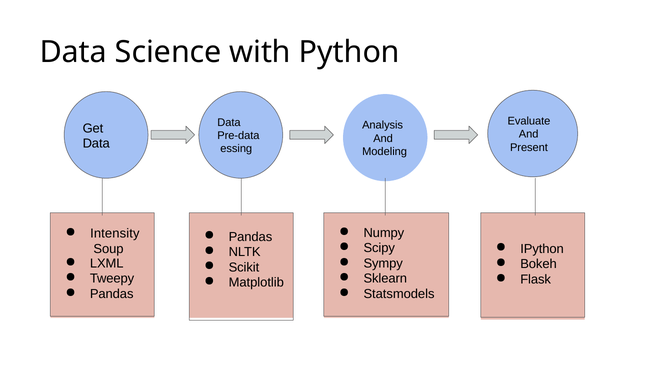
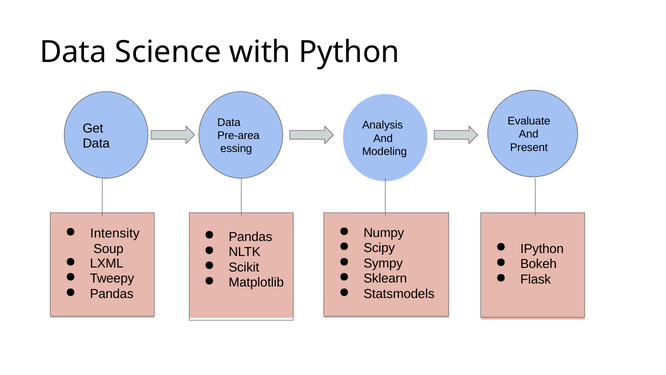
Pre-data: Pre-data -> Pre-area (238, 136)
